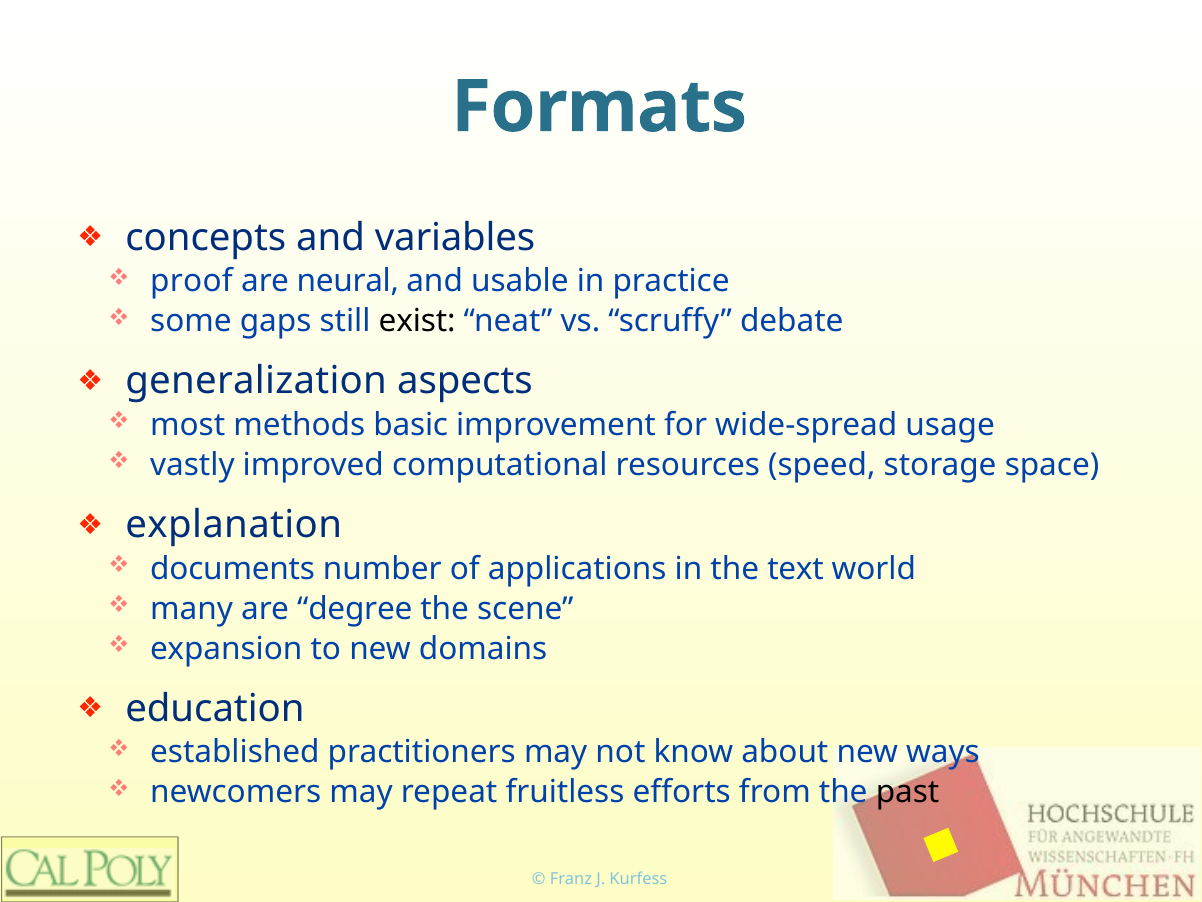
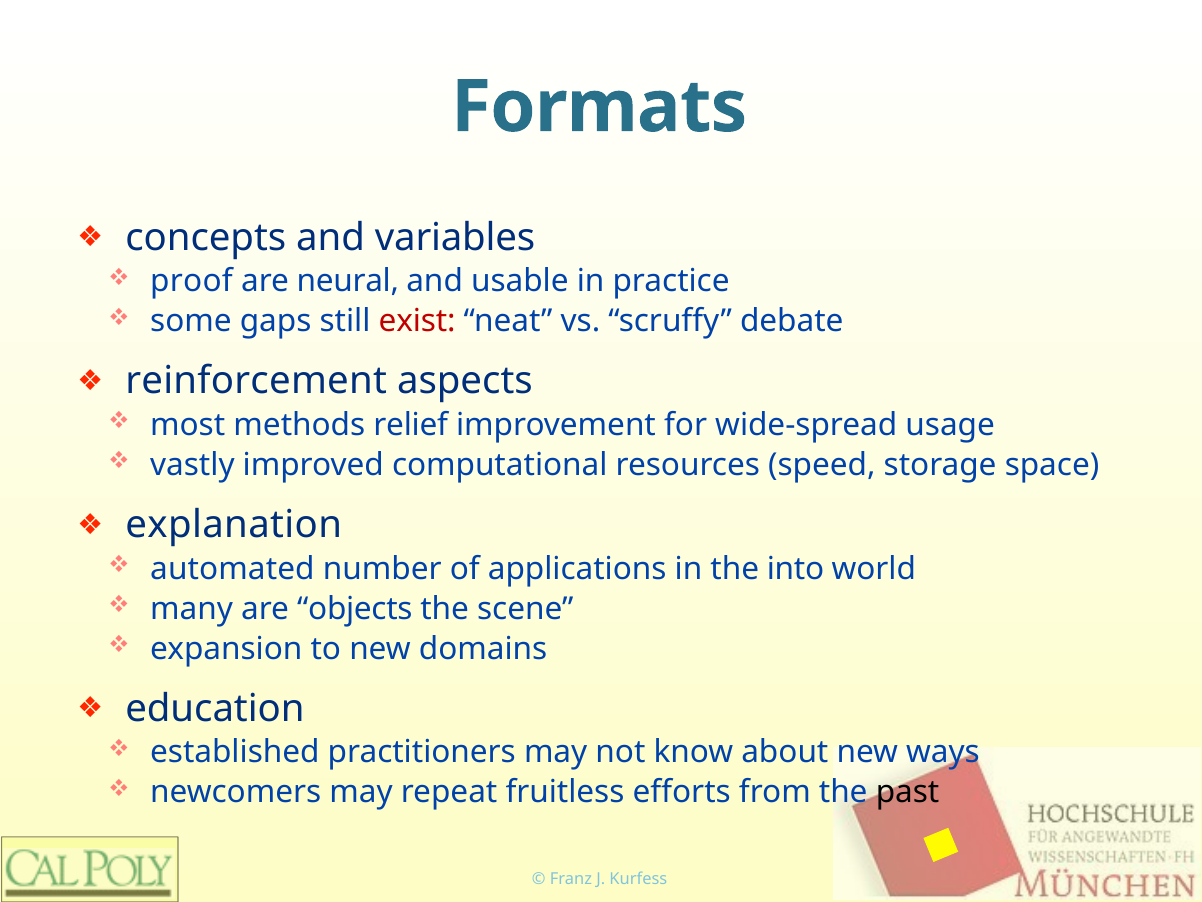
exist colour: black -> red (417, 321)
generalization: generalization -> reinforcement (256, 381)
basic: basic -> relief (411, 425)
documents: documents -> automated (232, 568)
text: text -> into (796, 568)
degree: degree -> objects (355, 608)
